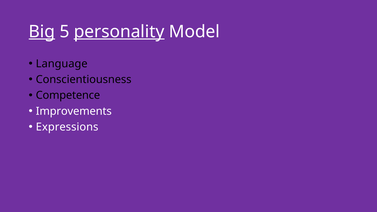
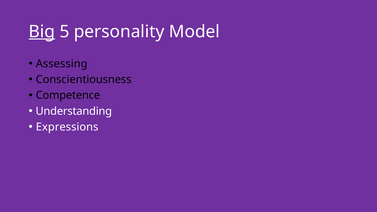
personality underline: present -> none (119, 32)
Language: Language -> Assessing (62, 64)
Improvements: Improvements -> Understanding (74, 111)
